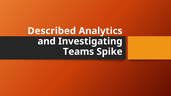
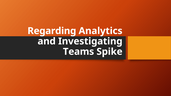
Described: Described -> Regarding (52, 31)
